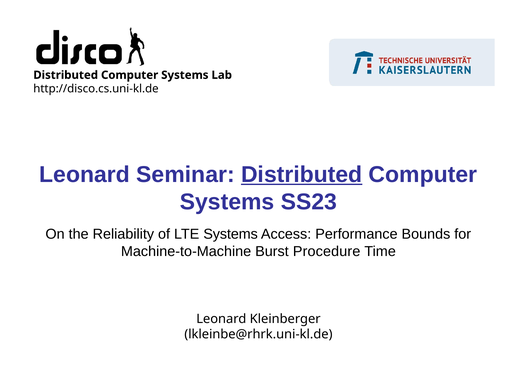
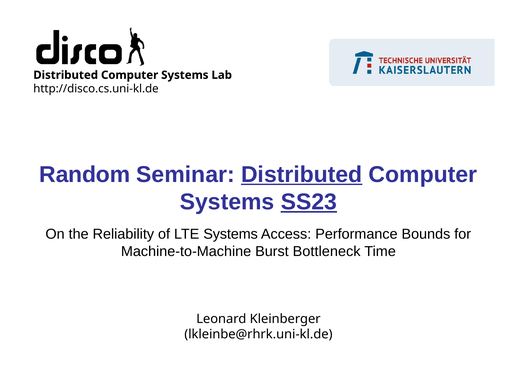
Leonard: Leonard -> Random (85, 175)
SS23 underline: none -> present (309, 202)
Procedure: Procedure -> Bottleneck (327, 252)
